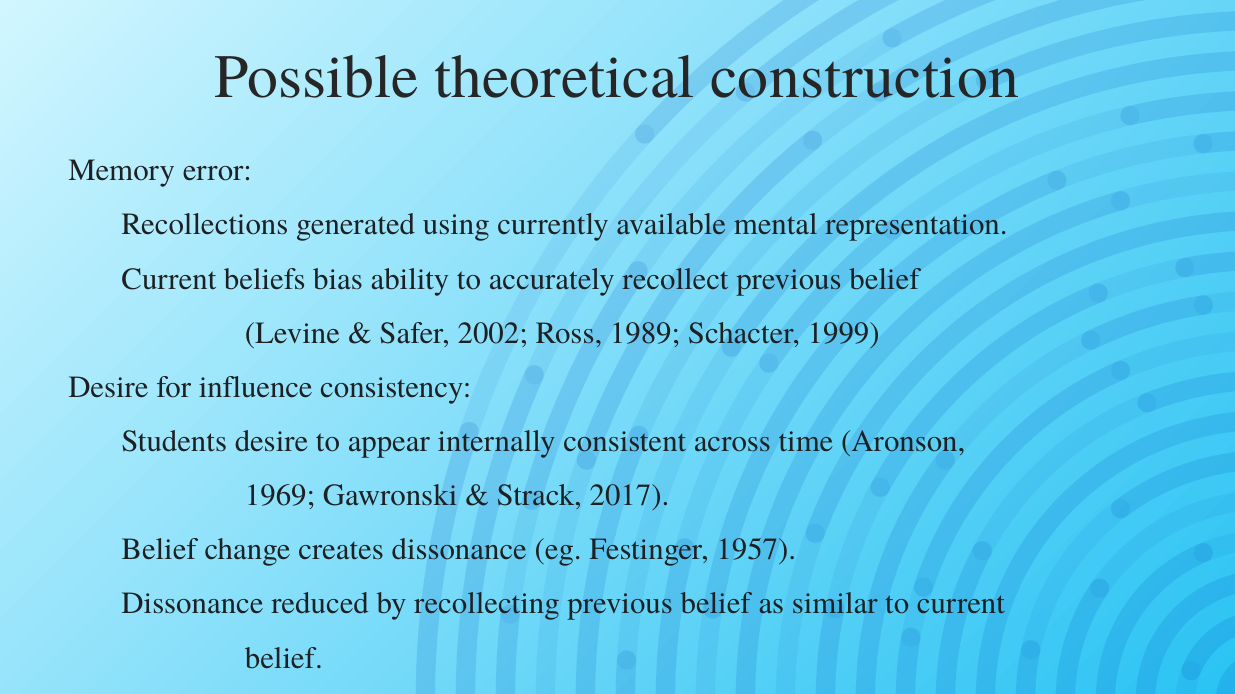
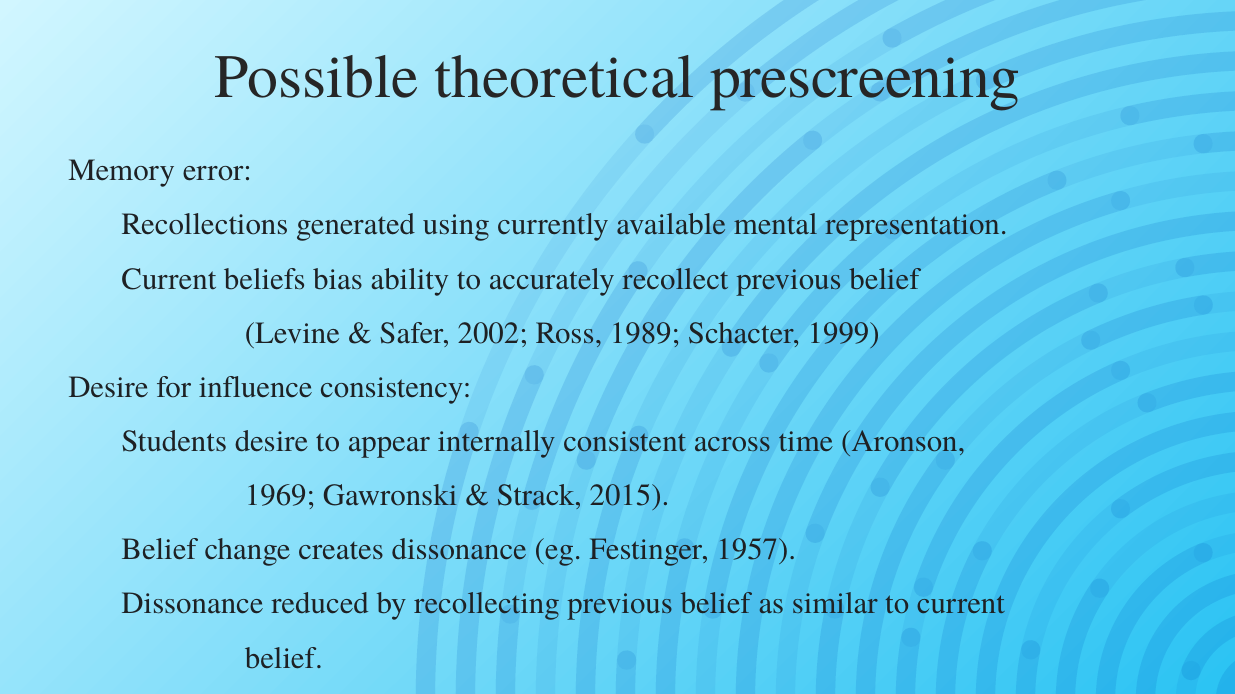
construction: construction -> prescreening (865, 77)
2017: 2017 -> 2015 (629, 496)
